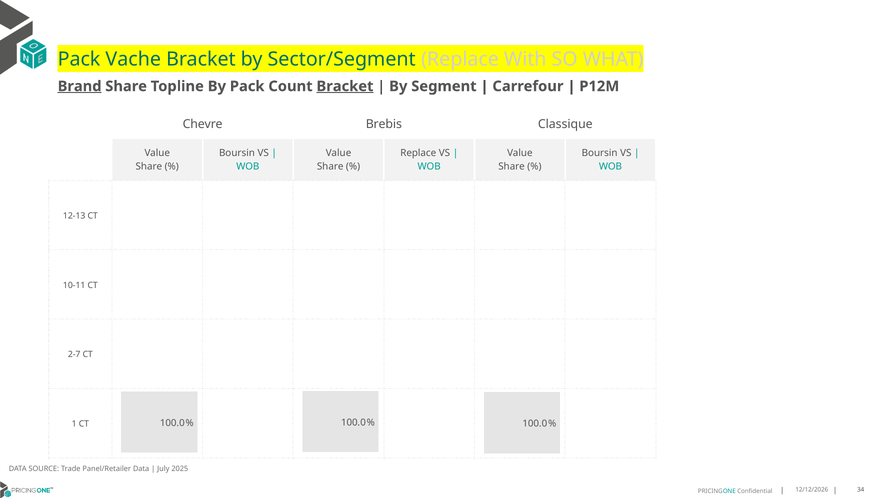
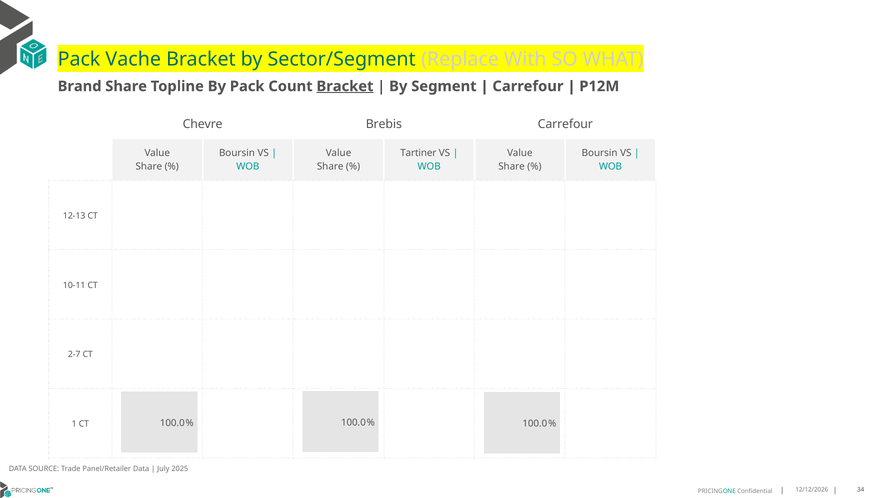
Brand underline: present -> none (80, 86)
Brebis Classique: Classique -> Carrefour (565, 124)
Replace: Replace -> Tartiner (418, 153)
